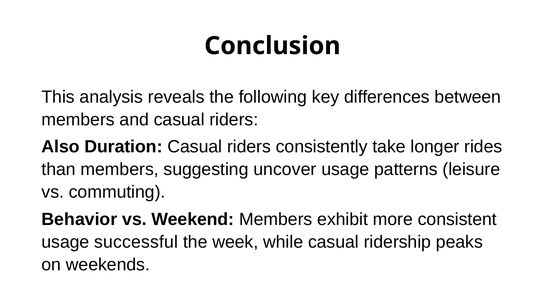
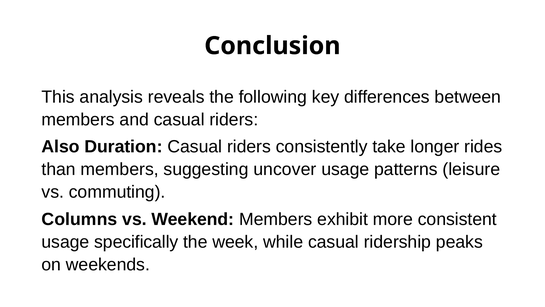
Behavior: Behavior -> Columns (79, 219)
successful: successful -> specifically (136, 242)
